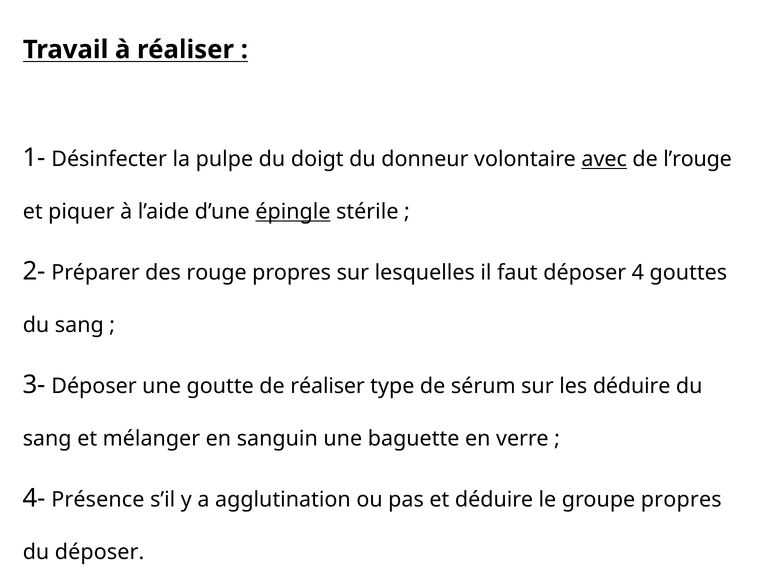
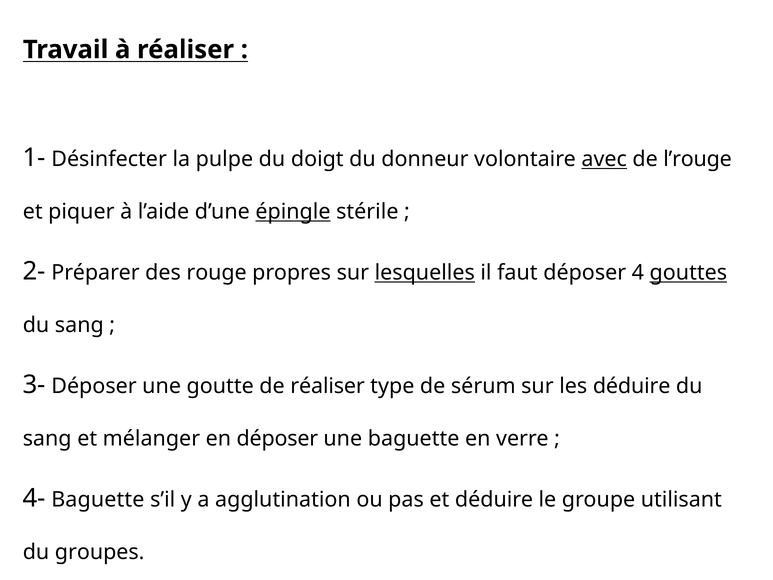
lesquelles underline: none -> present (425, 273)
gouttes underline: none -> present (688, 273)
en sanguin: sanguin -> déposer (277, 438)
4- Présence: Présence -> Baguette (98, 499)
groupe propres: propres -> utilisant (681, 499)
du déposer: déposer -> groupes (100, 552)
